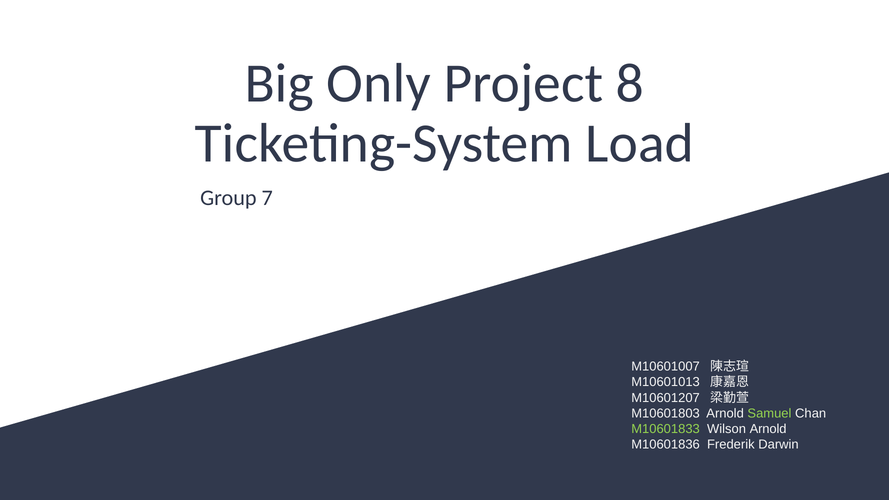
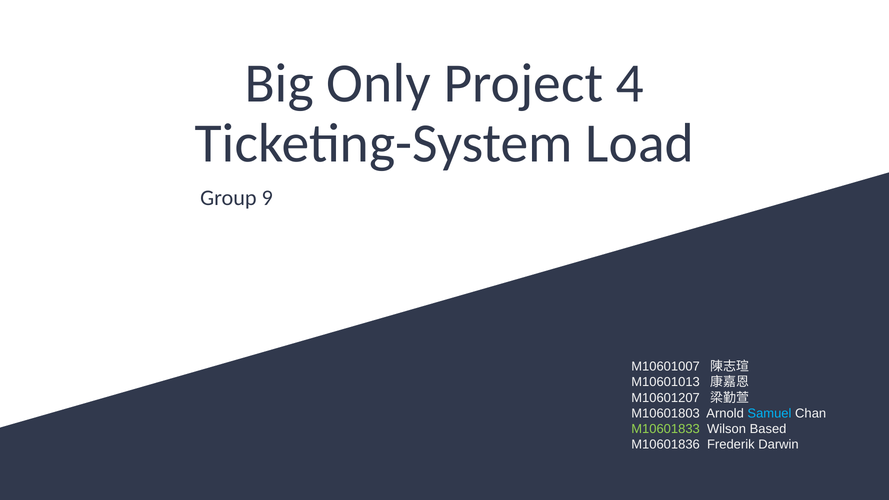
8: 8 -> 4 (630, 83)
7: 7 -> 9 (267, 198)
Samuel colour: light green -> light blue (769, 413)
Wilson Arnold: Arnold -> Based (768, 429)
